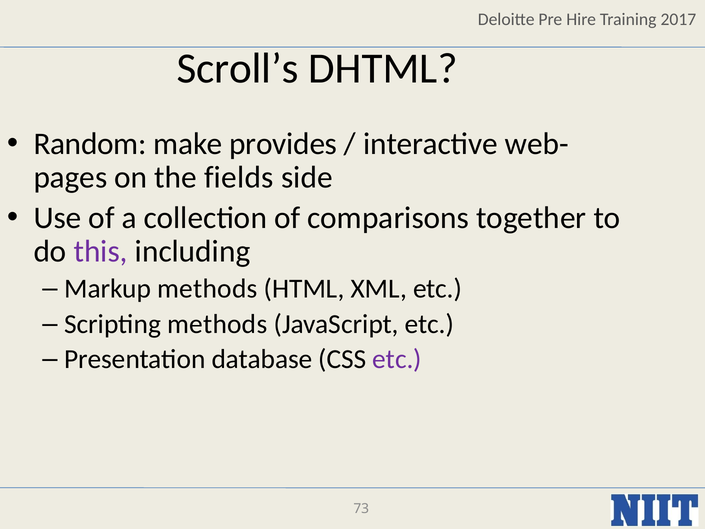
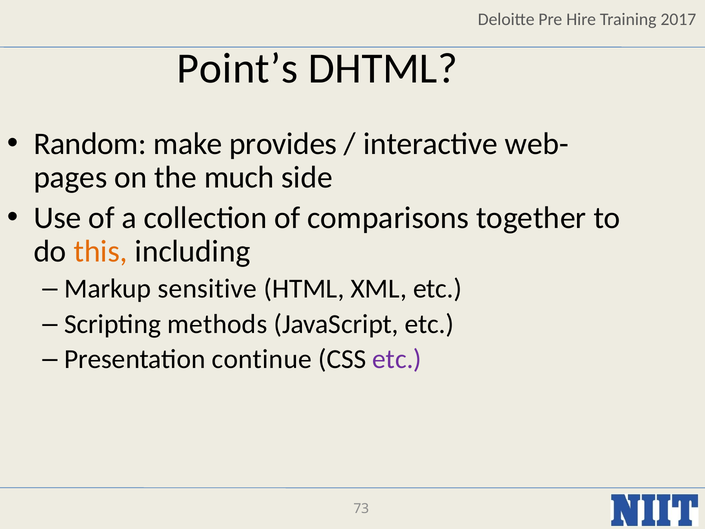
Scroll’s: Scroll’s -> Point’s (237, 68)
fields: fields -> much (239, 178)
this colour: purple -> orange (101, 252)
Markup methods: methods -> sensitive (207, 289)
database: database -> continue (262, 359)
